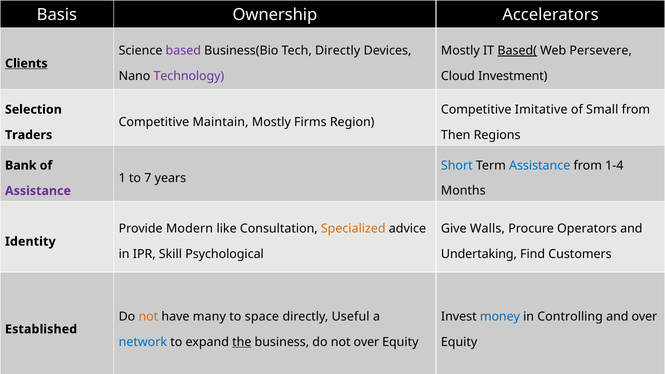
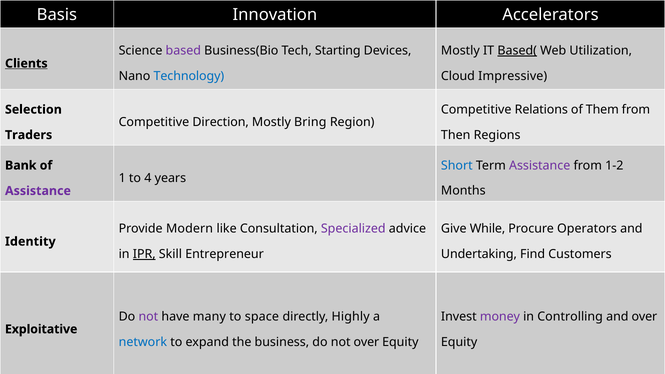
Ownership: Ownership -> Innovation (275, 15)
Tech Directly: Directly -> Starting (338, 51)
Persevere: Persevere -> Utilization (601, 51)
Technology colour: purple -> blue (189, 76)
Investment: Investment -> Impressive (513, 76)
Imitative: Imitative -> Relations (541, 110)
Small: Small -> Them (602, 110)
Maintain: Maintain -> Direction (221, 122)
Firms: Firms -> Bring (310, 122)
Assistance colour: blue -> purple (540, 165)
1-4: 1-4 -> 1-2 (614, 165)
7: 7 -> 4 (148, 178)
Specialized colour: orange -> purple (353, 229)
Walls: Walls -> While (487, 229)
IPR underline: none -> present (144, 254)
Psychological: Psychological -> Entrepreneur (225, 254)
not colour: orange -> purple (148, 316)
Useful: Useful -> Highly (351, 316)
money colour: blue -> purple (500, 316)
Established: Established -> Exploitative (41, 329)
the underline: present -> none (242, 342)
